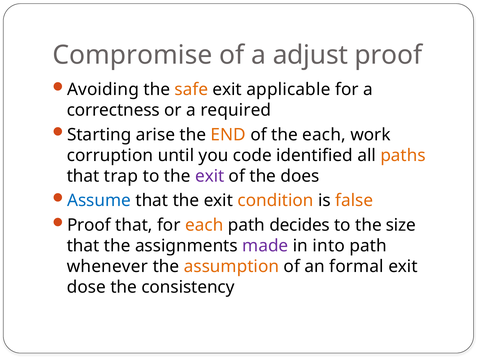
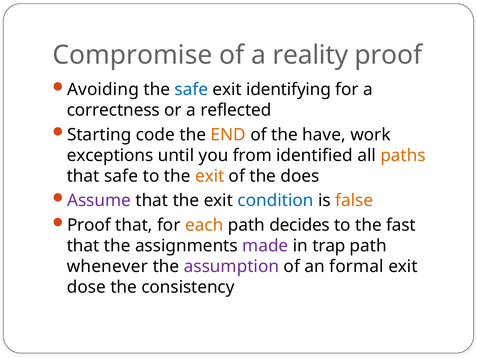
adjust: adjust -> reality (310, 55)
safe colour: orange -> blue (191, 89)
applicable: applicable -> identifying (289, 89)
required: required -> reflected (236, 110)
arise: arise -> code (155, 135)
the each: each -> have (324, 135)
corruption: corruption -> exceptions (110, 155)
code: code -> from (252, 155)
that trap: trap -> safe (121, 176)
exit colour: purple -> orange (210, 176)
Assume colour: blue -> purple (99, 200)
condition colour: orange -> blue (275, 200)
size: size -> fast (401, 225)
into: into -> trap (329, 246)
assumption colour: orange -> purple (231, 266)
